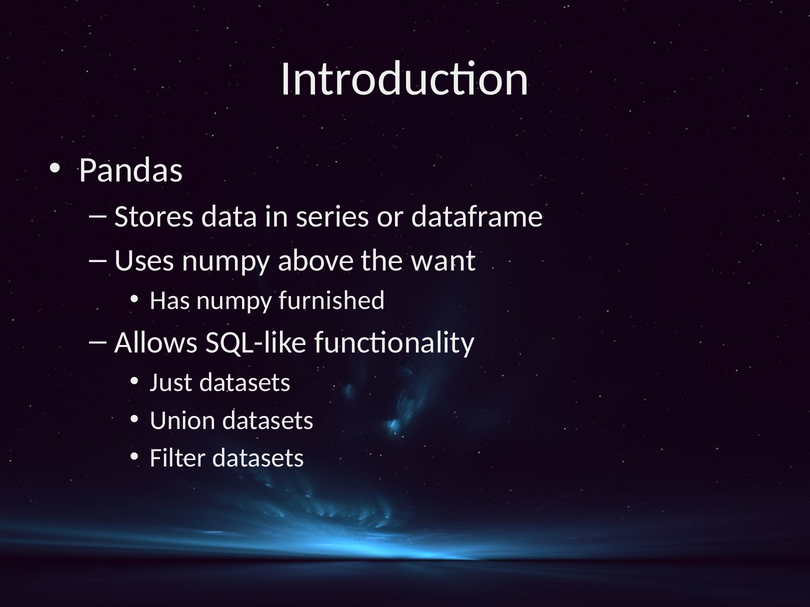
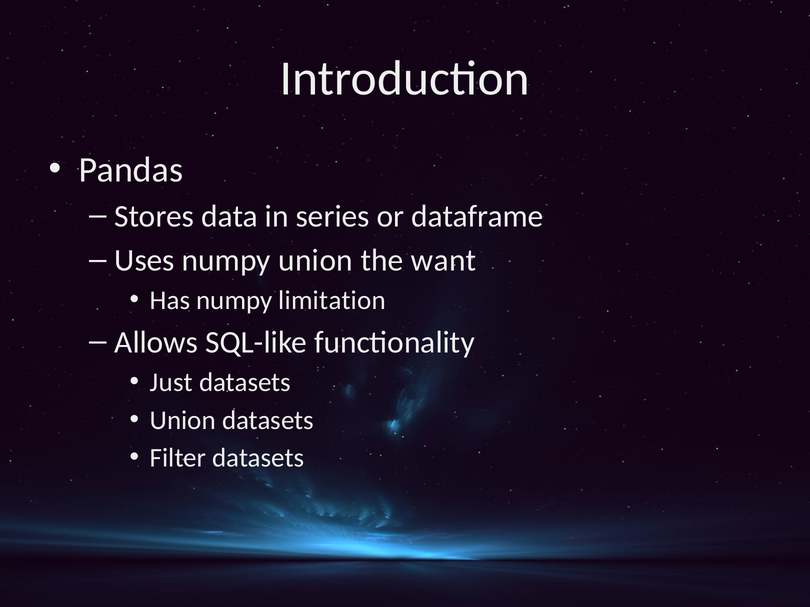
numpy above: above -> union (316, 261)
furnished: furnished -> limitation (332, 301)
